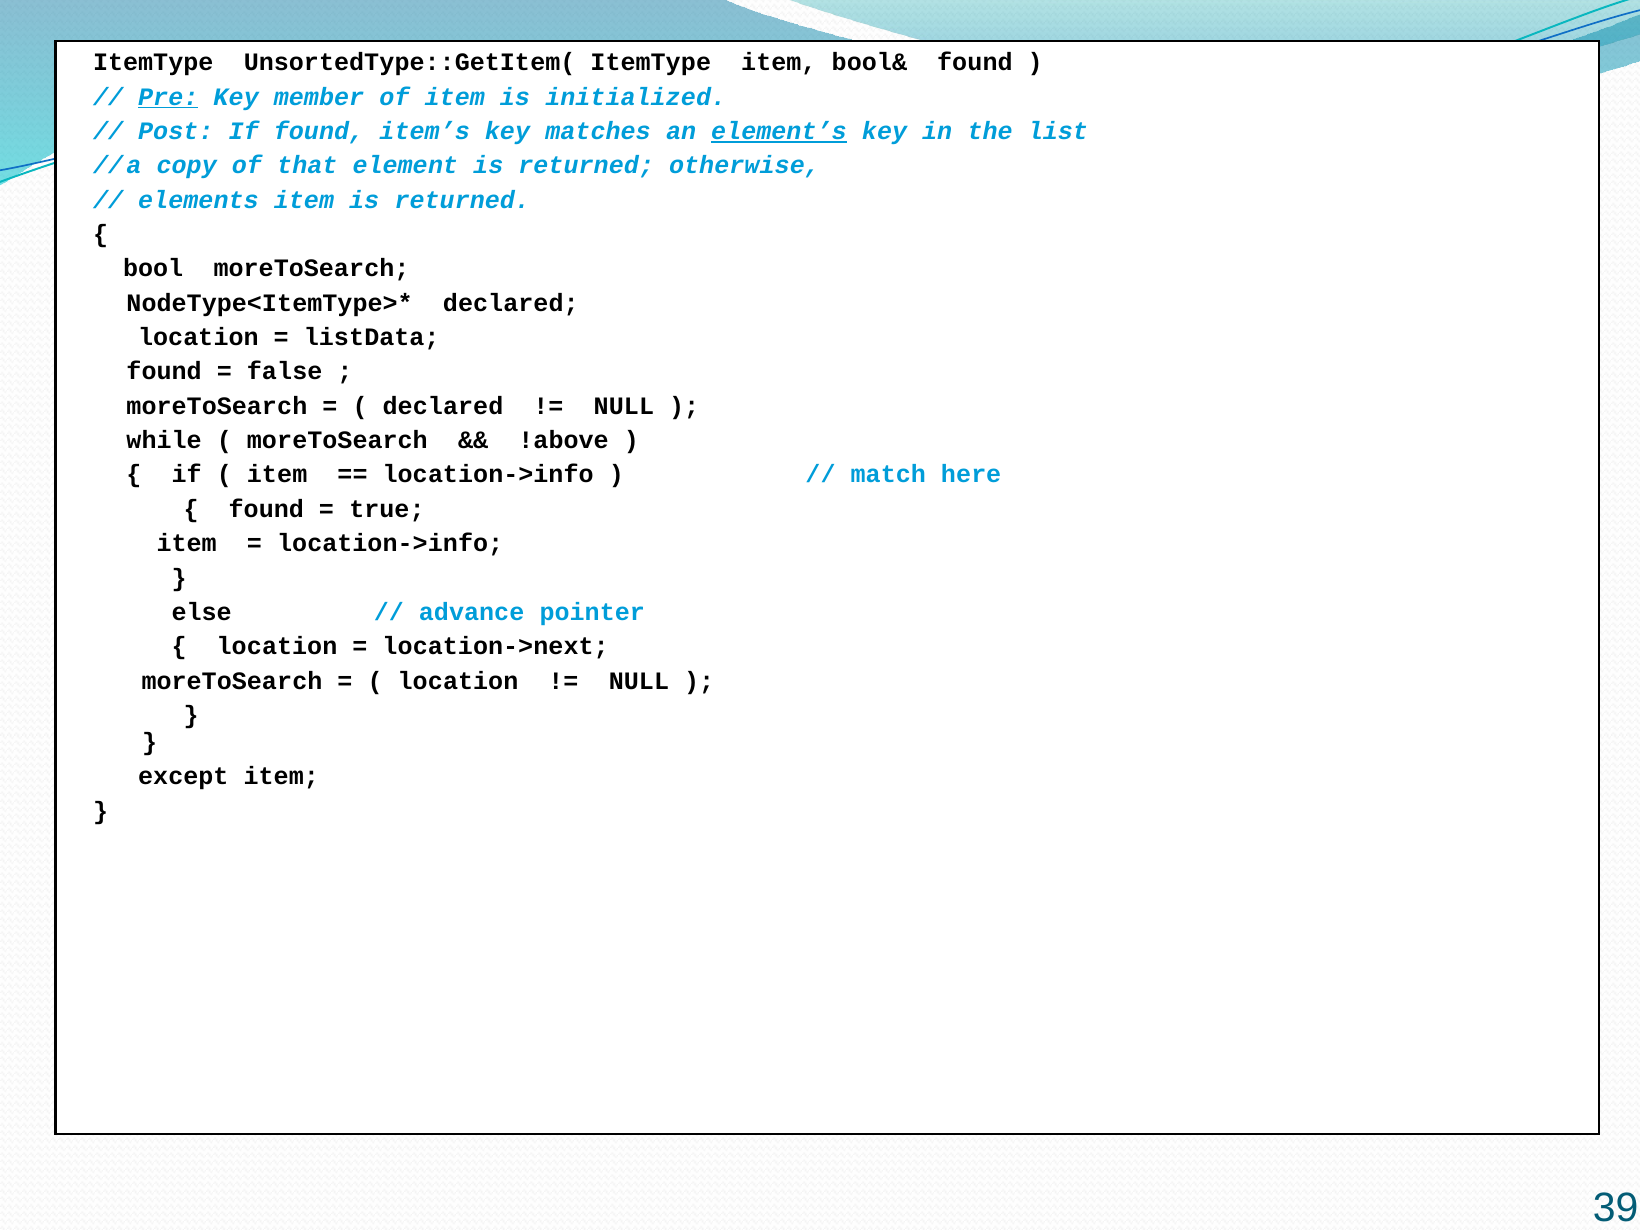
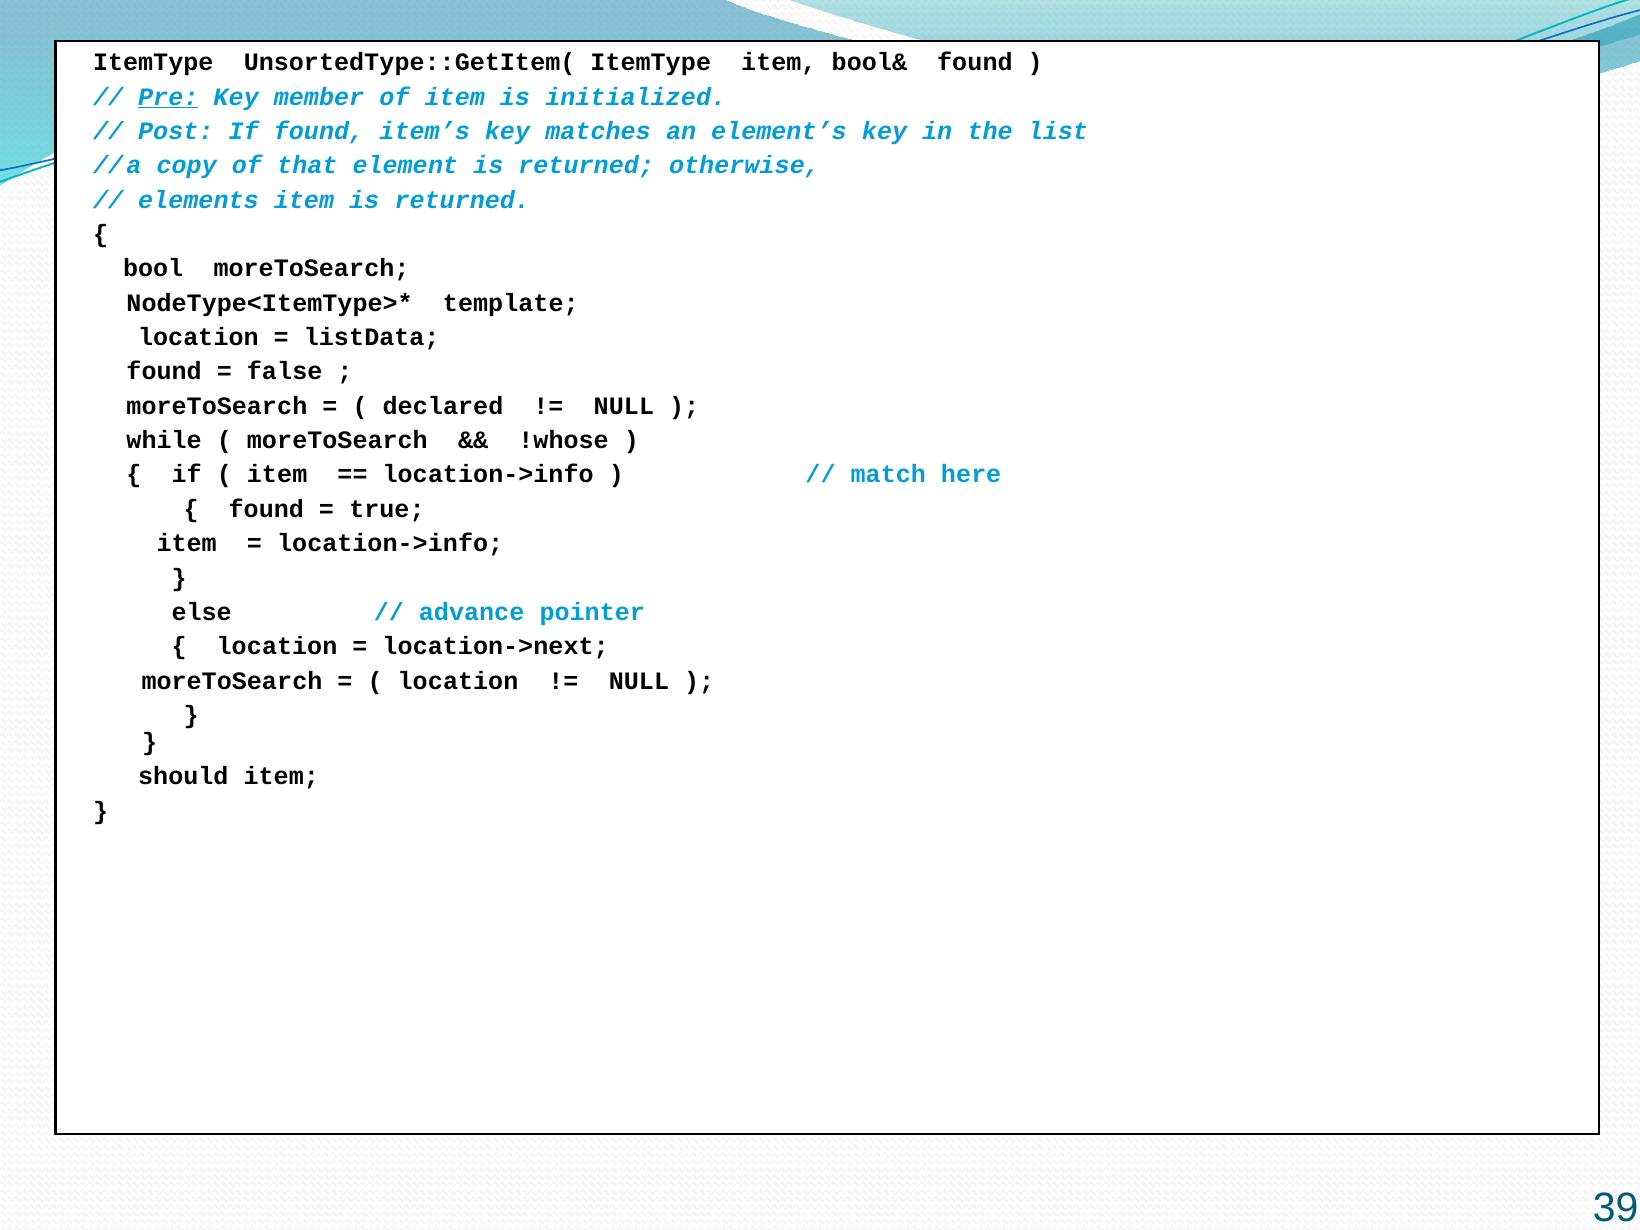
element’s underline: present -> none (779, 131)
declared: declared -> template (511, 303)
!above: !above -> !whose (564, 440)
except: except -> should (183, 777)
